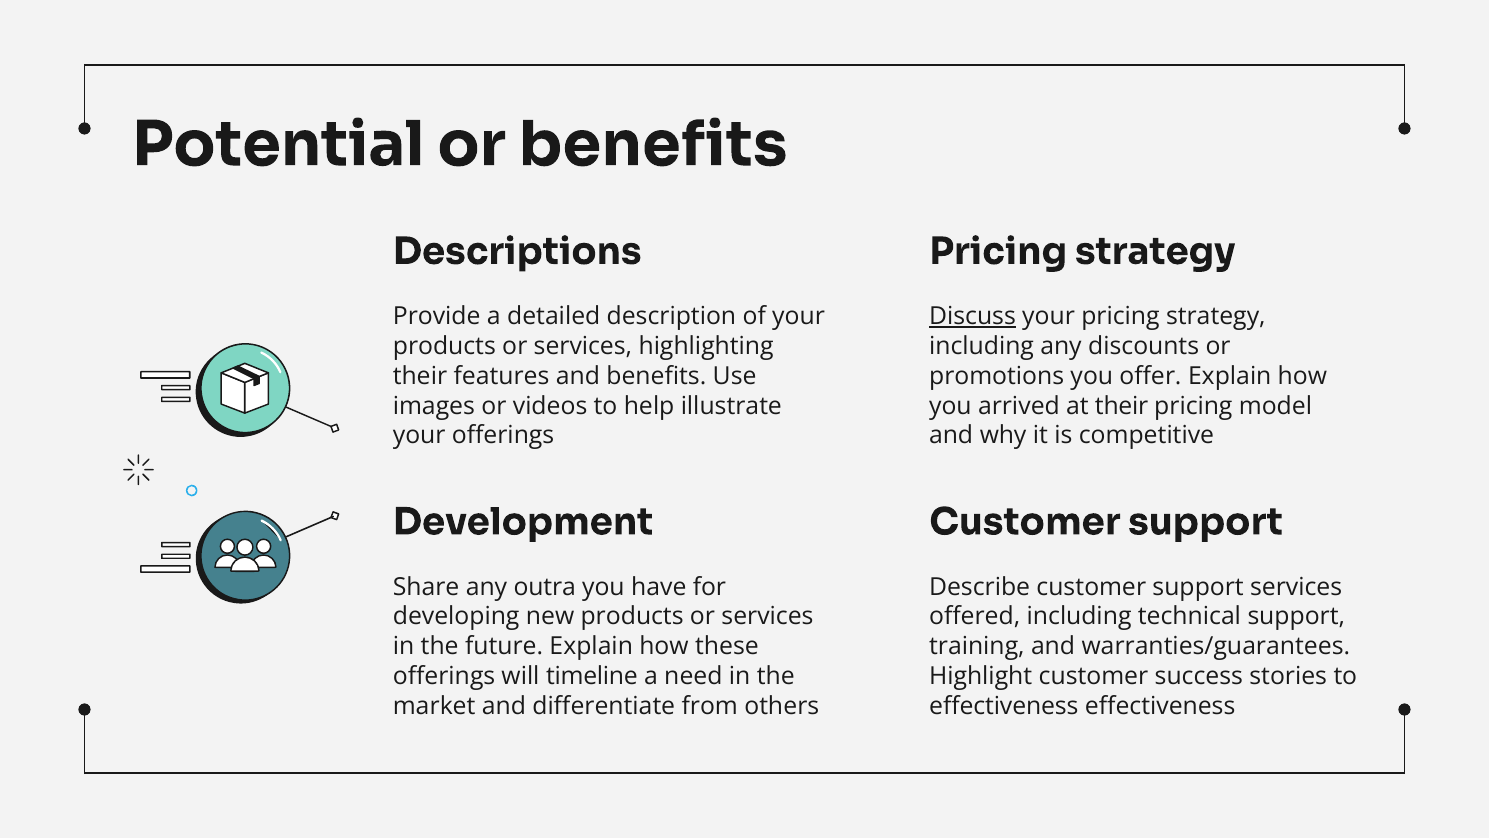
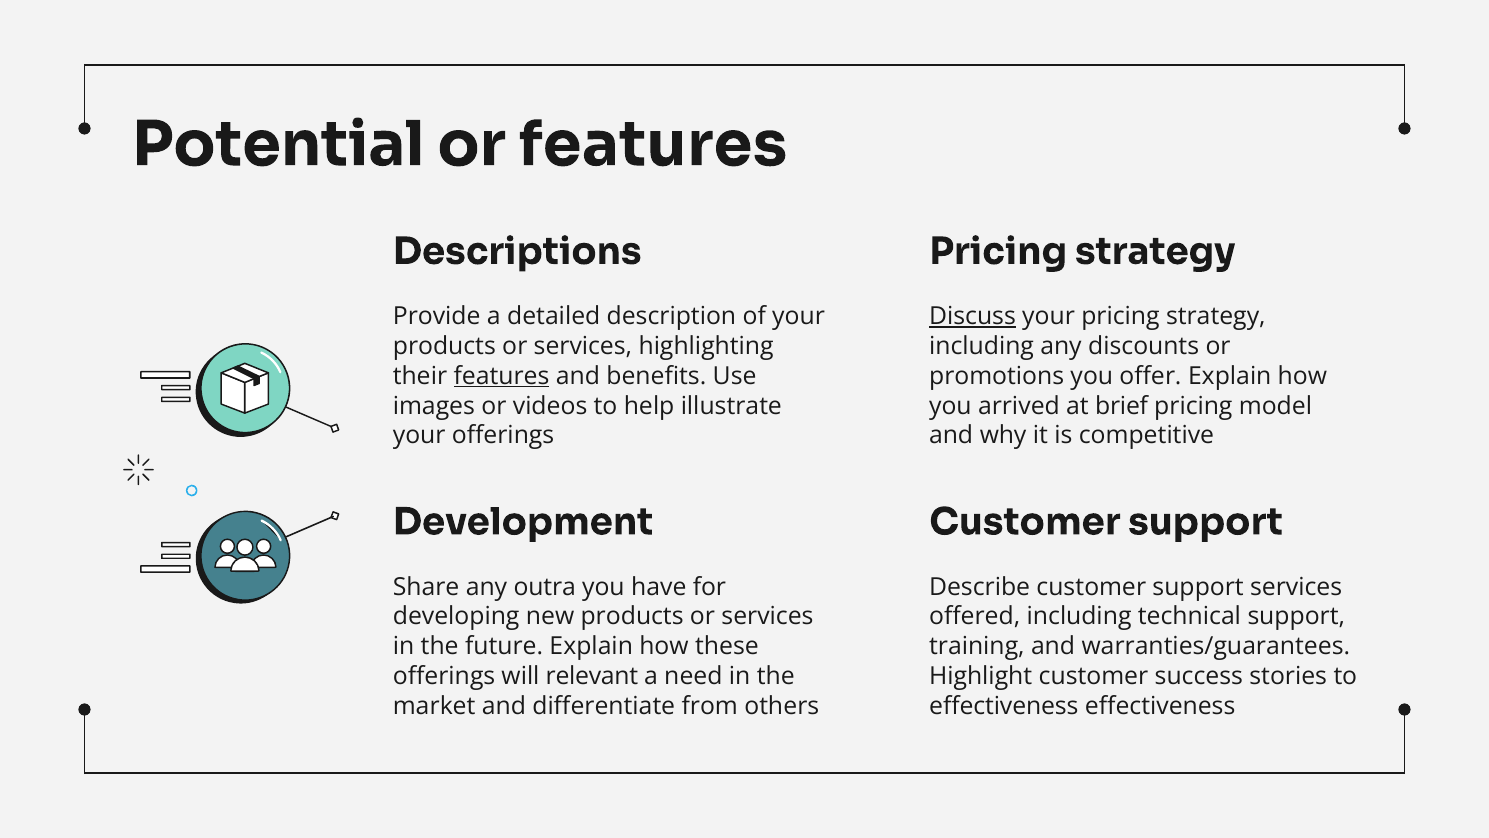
or benefits: benefits -> features (653, 145)
features underline: none -> present (502, 376)
at their: their -> brief (1122, 406)
timeline: timeline -> relevant (592, 676)
